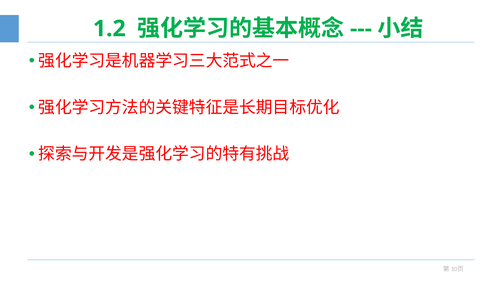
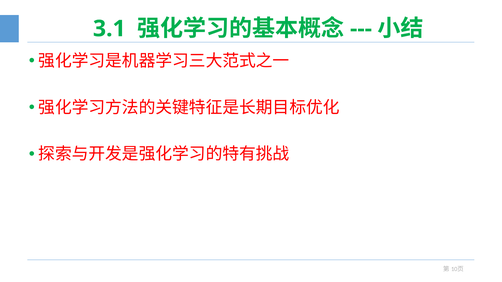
1.2: 1.2 -> 3.1 (109, 29)
